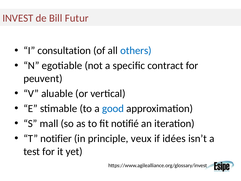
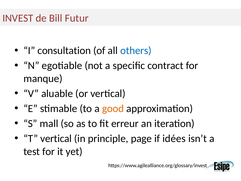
peuvent: peuvent -> manque (43, 78)
good colour: blue -> orange (113, 108)
notifié: notifié -> erreur (125, 123)
T notifier: notifier -> vertical (56, 138)
veux: veux -> page (141, 138)
